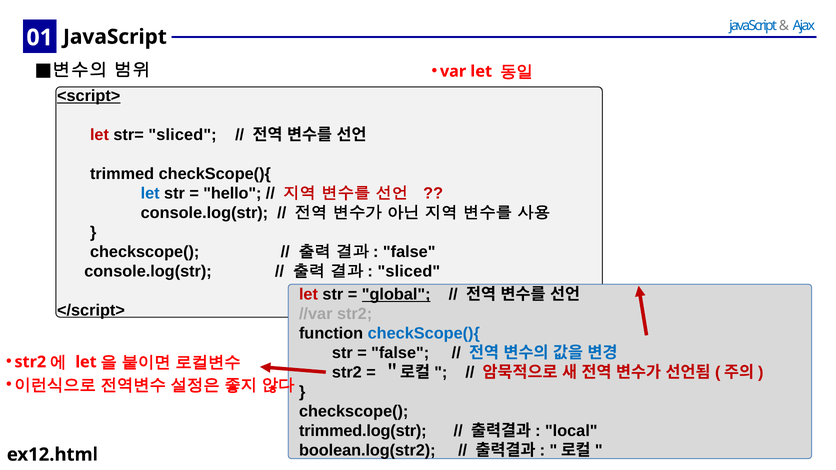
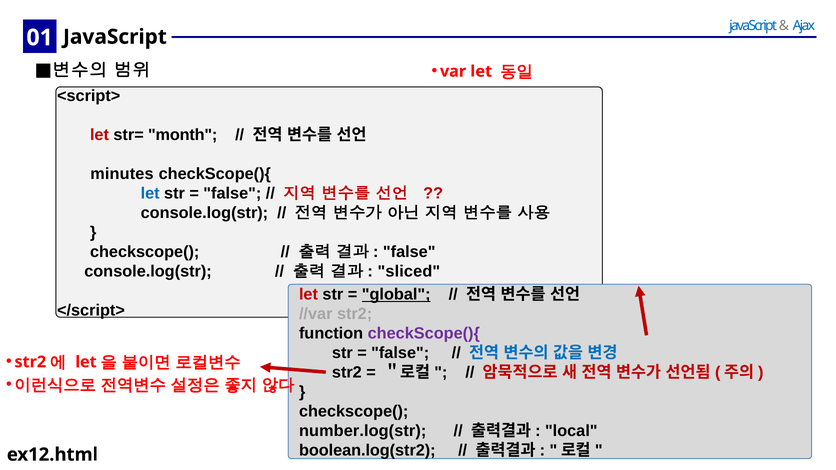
<script> underline: present -> none (89, 96)
str= sliced: sliced -> month (183, 135)
trimmed: trimmed -> minutes (122, 174)
hello: hello -> false (232, 194)
checkScope(){ colour: blue -> purple (424, 334)
trimmed.log(str: trimmed.log(str -> number.log(str (363, 431)
